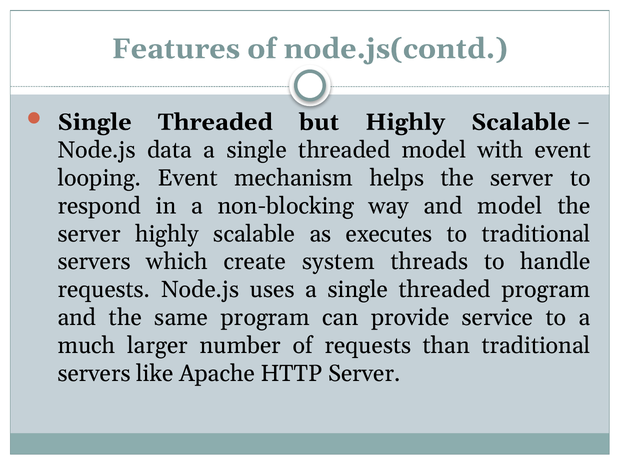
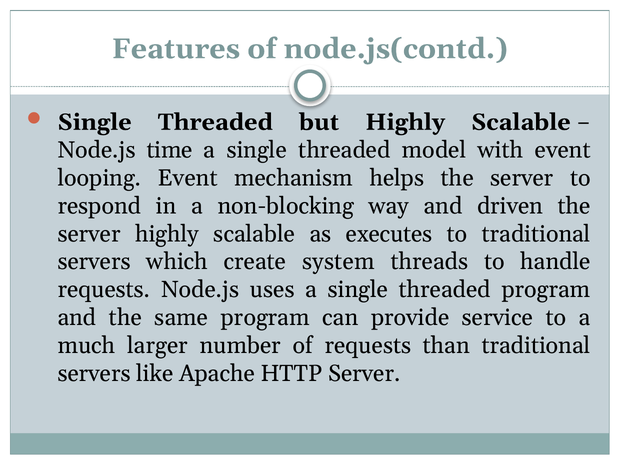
data: data -> time (170, 150)
and model: model -> driven (510, 206)
